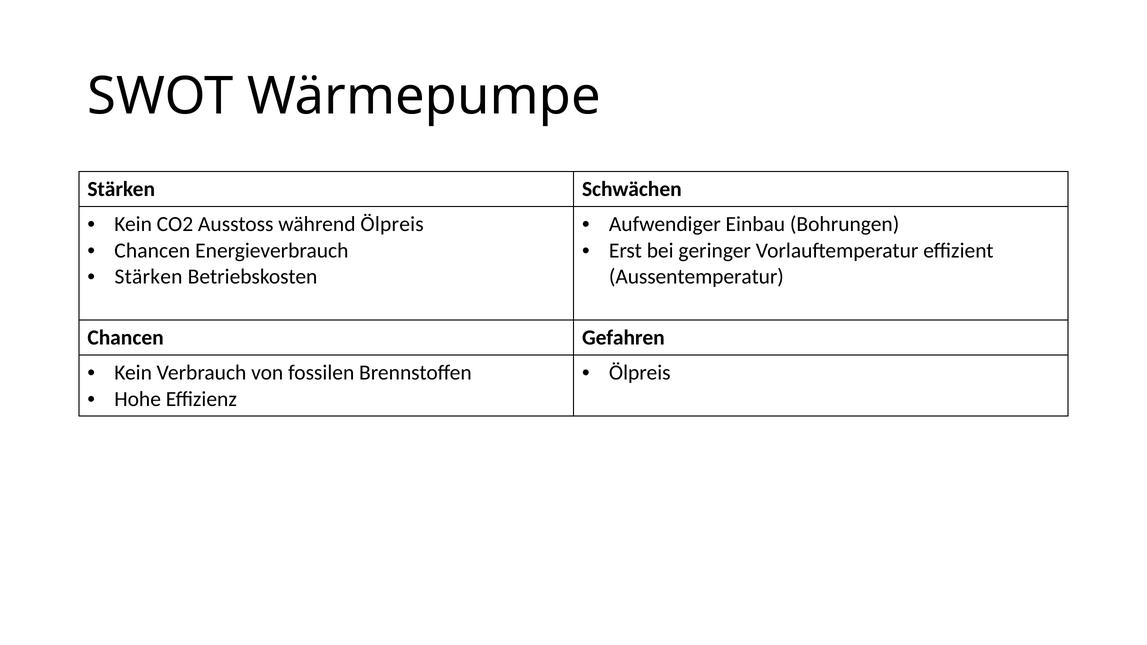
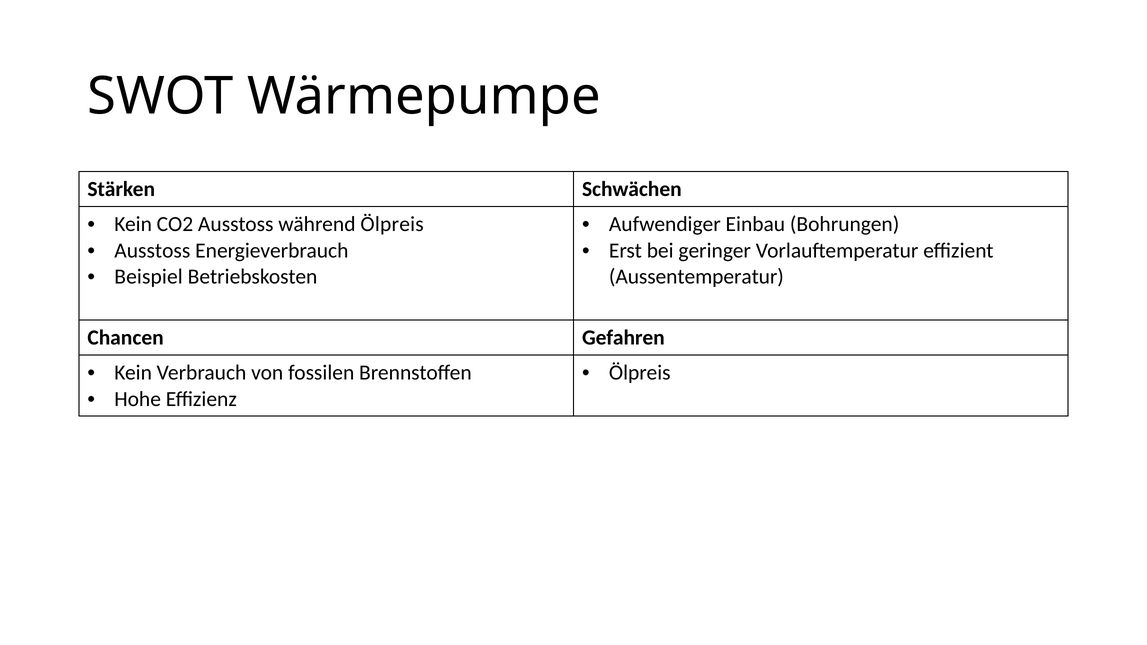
Chancen: Chancen -> Ausstoss (152, 251)
Stärken: Stärken -> Beispiel (149, 277)
